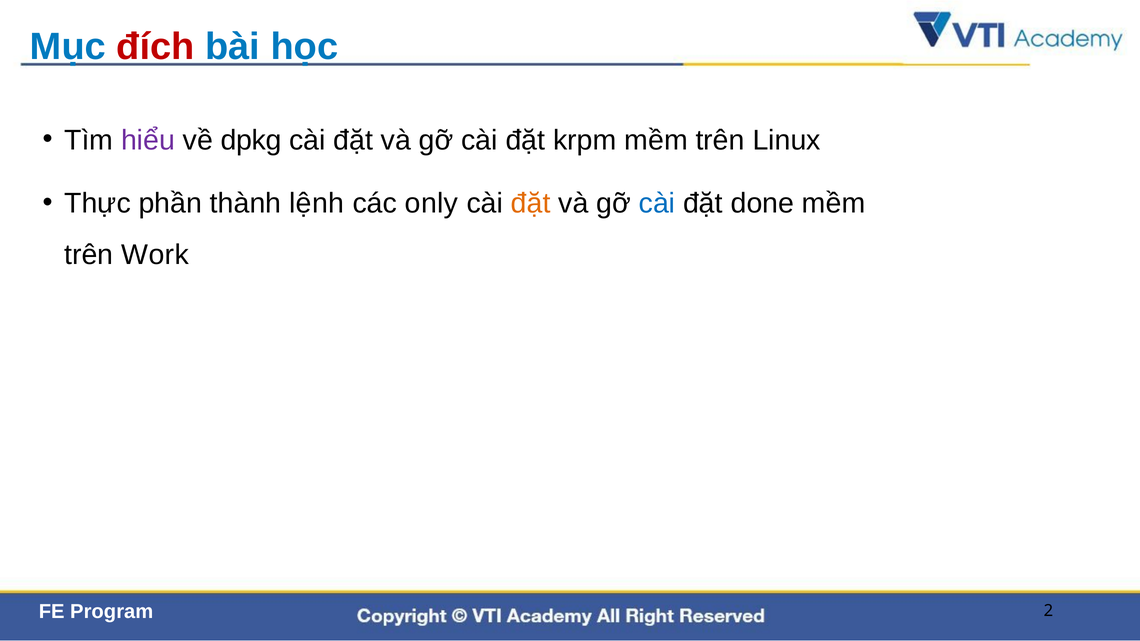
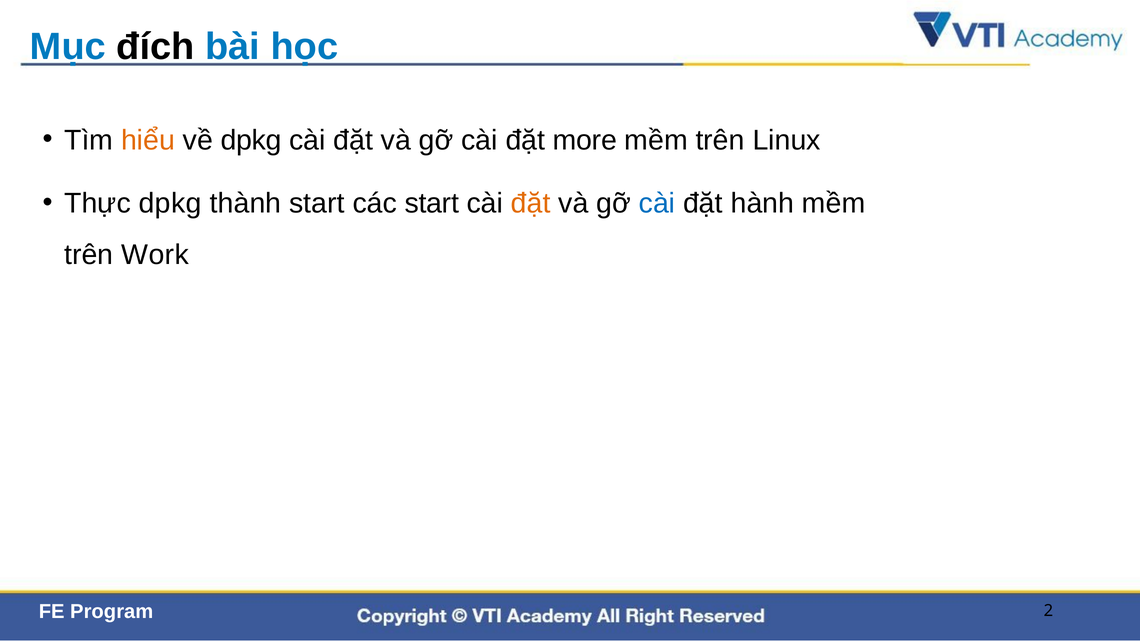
đích colour: red -> black (155, 47)
hiểu colour: purple -> orange (148, 140)
krpm: krpm -> more (585, 140)
Thực phần: phần -> dpkg (170, 203)
thành lệnh: lệnh -> start (317, 203)
các only: only -> start (432, 203)
done: done -> hành (762, 203)
